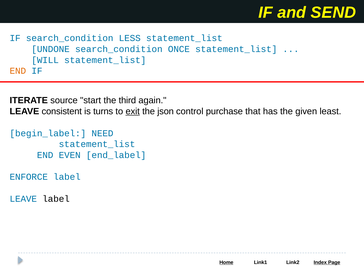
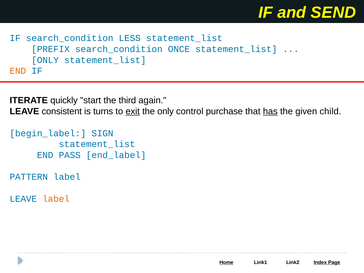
UNDONE: UNDONE -> PREFIX (51, 49)
WILL: WILL -> ONLY (45, 60)
source: source -> quickly (64, 100)
the json: json -> only (166, 111)
has underline: none -> present (270, 111)
least: least -> child (330, 111)
NEED: NEED -> SIGN (102, 133)
EVEN: EVEN -> PASS (70, 155)
ENFORCE: ENFORCE -> PATTERN (29, 177)
label colour: black -> orange (56, 199)
